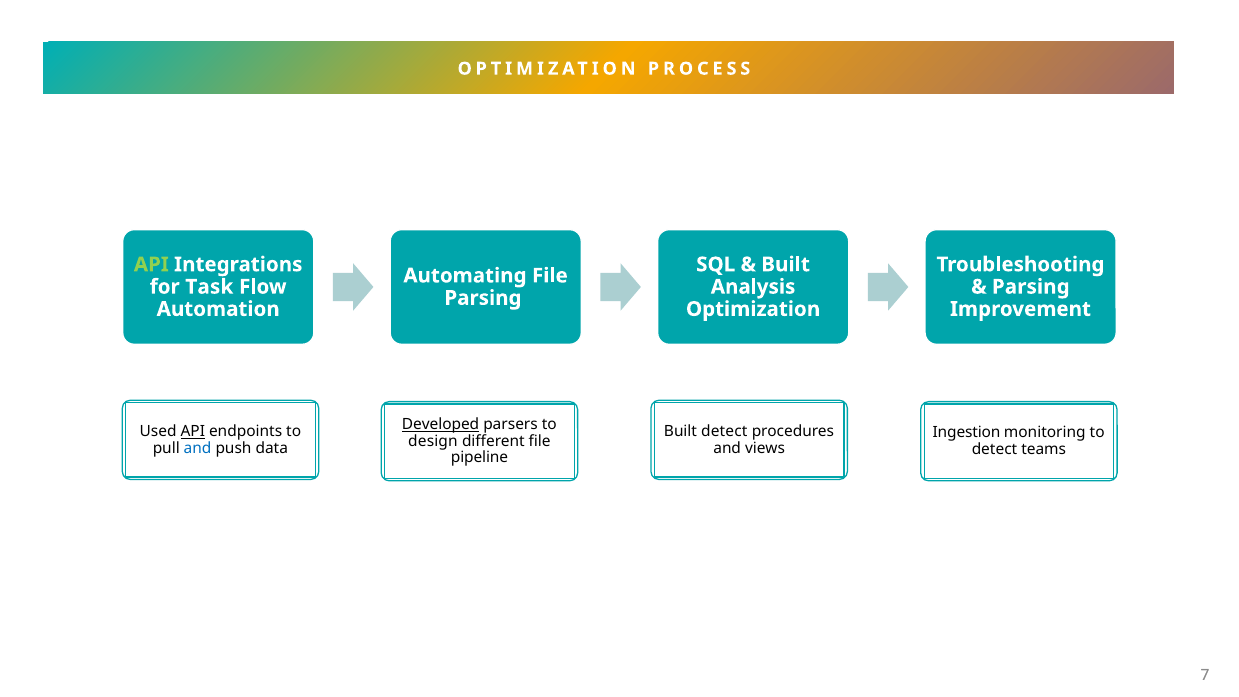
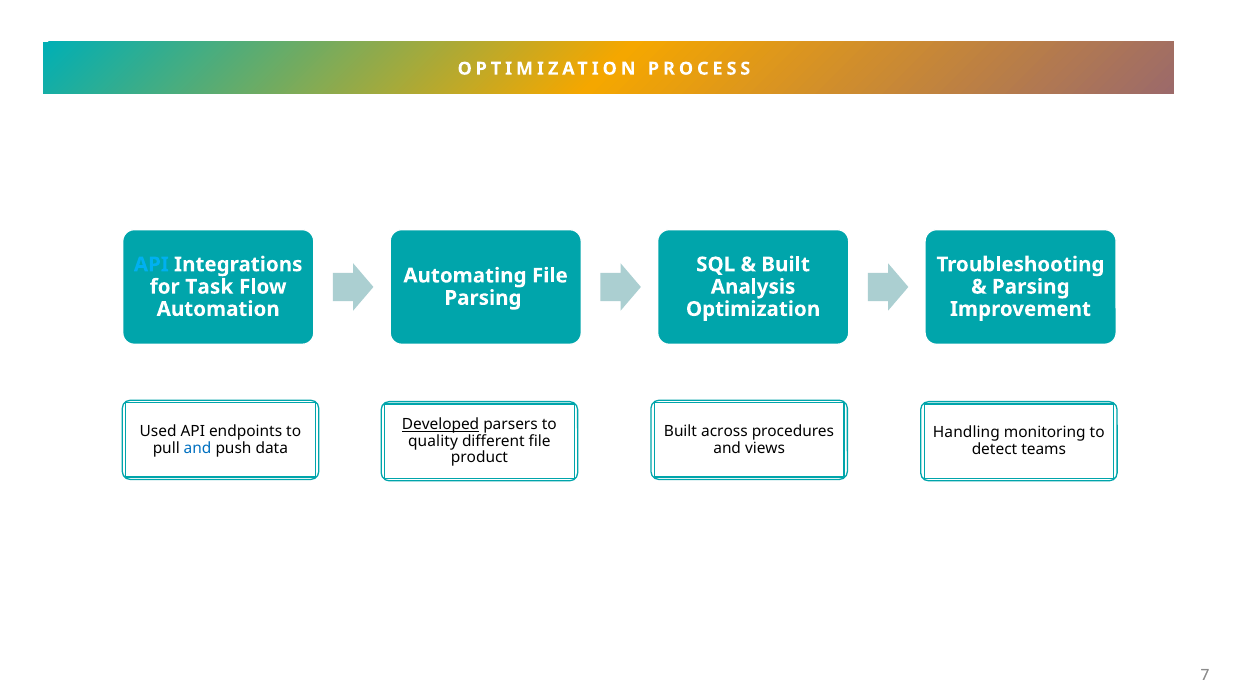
API colour: light green -> light blue (151, 264)
API underline: present -> none (193, 431)
Built detect: detect -> across (724, 431)
Ingestion: Ingestion -> Handling (966, 433)
design: design -> quality (433, 441)
pipeline: pipeline -> product (479, 458)
